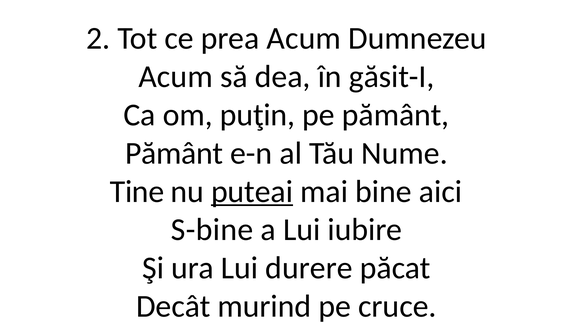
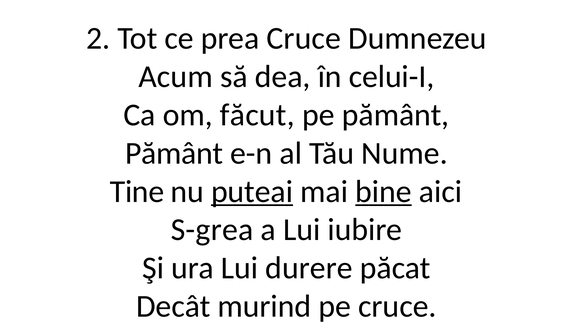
prea Acum: Acum -> Cruce (304, 38)
găsit-I: găsit-I -> celui-I (392, 77)
puţin: puţin -> făcut (257, 115)
bine underline: none -> present (384, 191)
S-bine: S-bine -> S-grea (212, 229)
